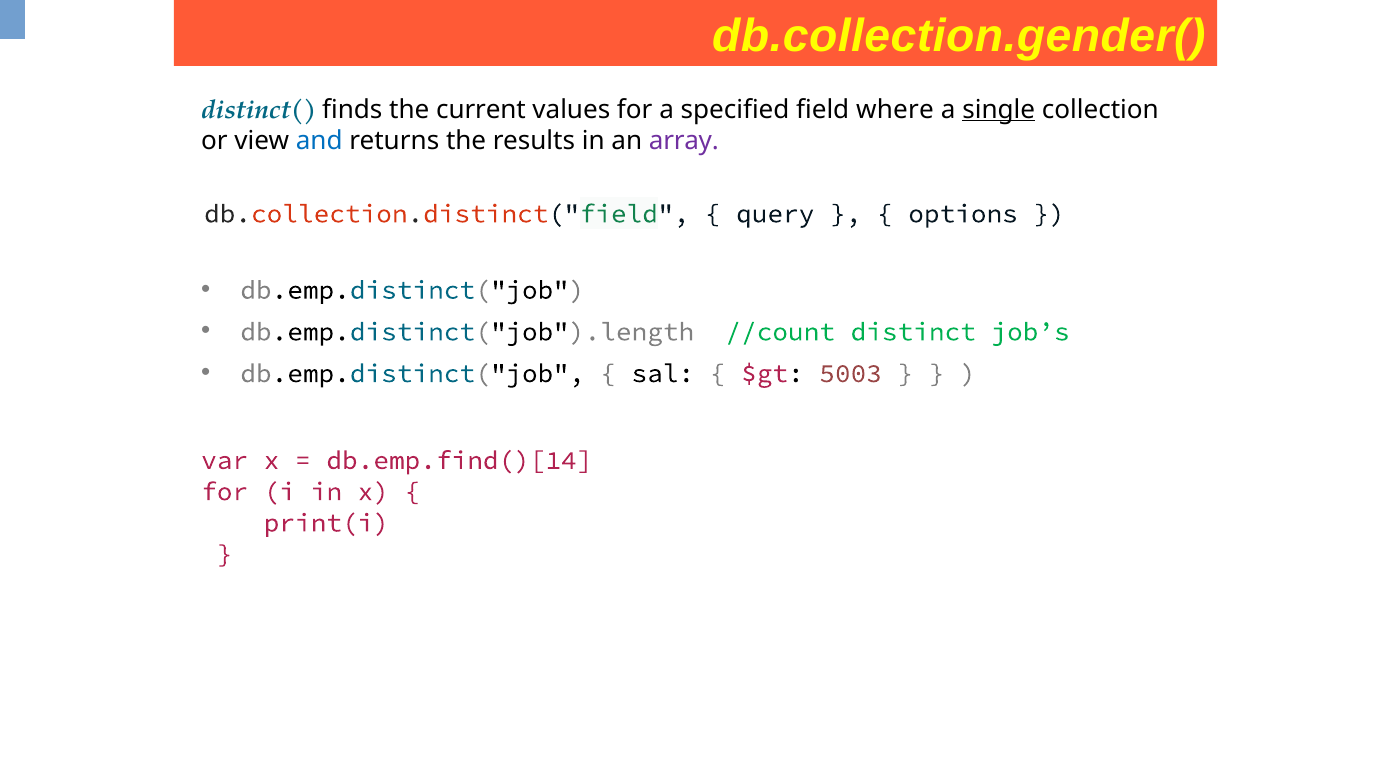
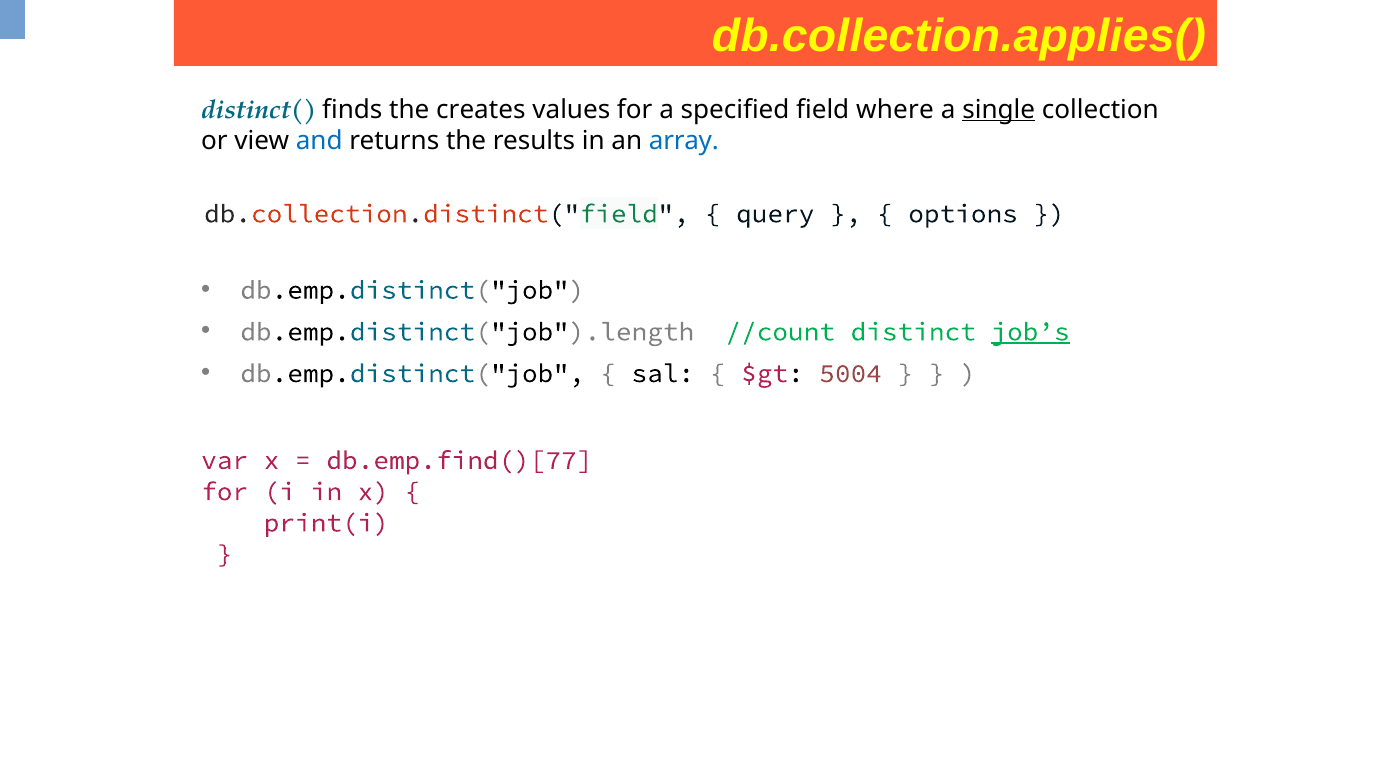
db.collection.gender(: db.collection.gender( -> db.collection.applies( (959, 36)
current: current -> creates (481, 110)
array colour: purple -> blue (684, 141)
job’s underline: none -> present (1031, 332)
5003: 5003 -> 5004 (851, 374)
db.emp.find()[14: db.emp.find()[14 -> db.emp.find()[77 (459, 461)
